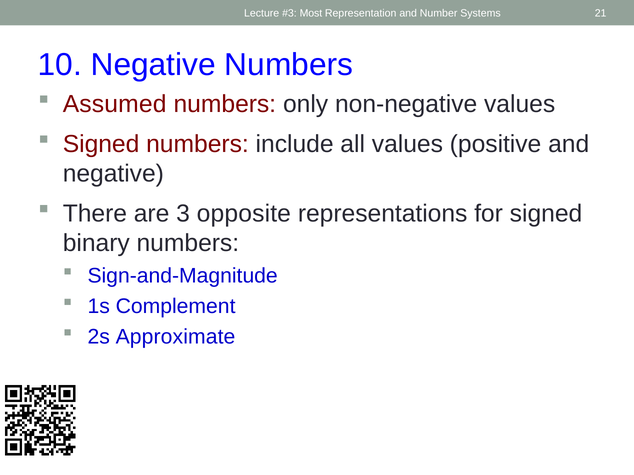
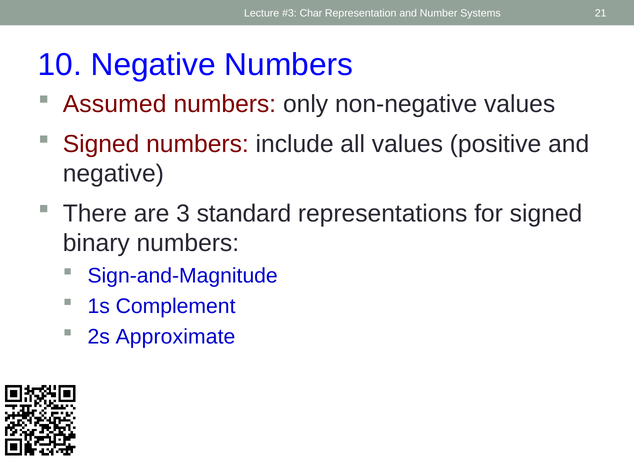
Most: Most -> Char (311, 13)
opposite: opposite -> standard (244, 214)
